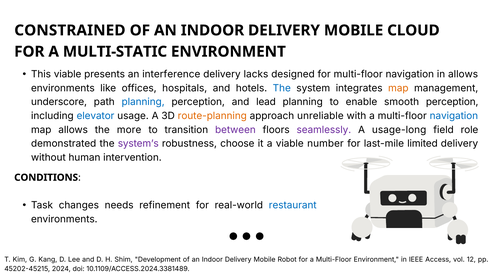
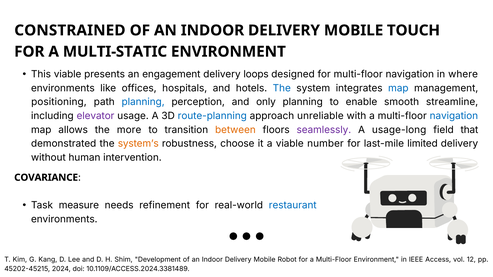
CLOUD: CLOUD -> TOUCH (413, 30)
interference: interference -> engagement (171, 74)
lacks: lacks -> loops (256, 74)
in allows: allows -> where (463, 74)
map colour: orange -> blue (398, 88)
underscore: underscore -> positioning (59, 102)
lead: lead -> only (266, 102)
smooth perception: perception -> streamline (452, 102)
elevator colour: blue -> purple (96, 116)
route-planning colour: orange -> blue (212, 116)
between colour: purple -> orange (235, 130)
role: role -> that (469, 130)
system’s colour: purple -> orange (138, 144)
CONDITIONS: CONDITIONS -> COVARIANCE (46, 178)
changes: changes -> measure (79, 206)
